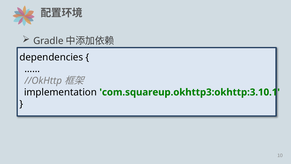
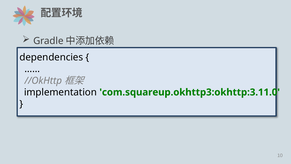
com.squareup.okhttp3:okhttp:3.10.1: com.squareup.okhttp3:okhttp:3.10.1 -> com.squareup.okhttp3:okhttp:3.11.0 (190, 92)
